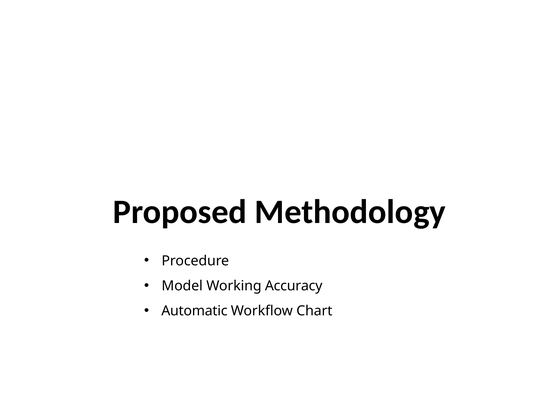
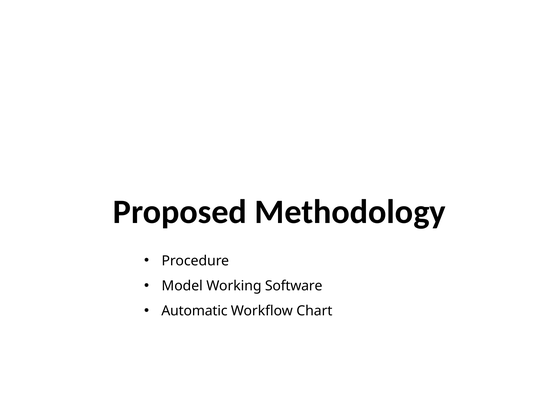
Accuracy: Accuracy -> Software (294, 286)
